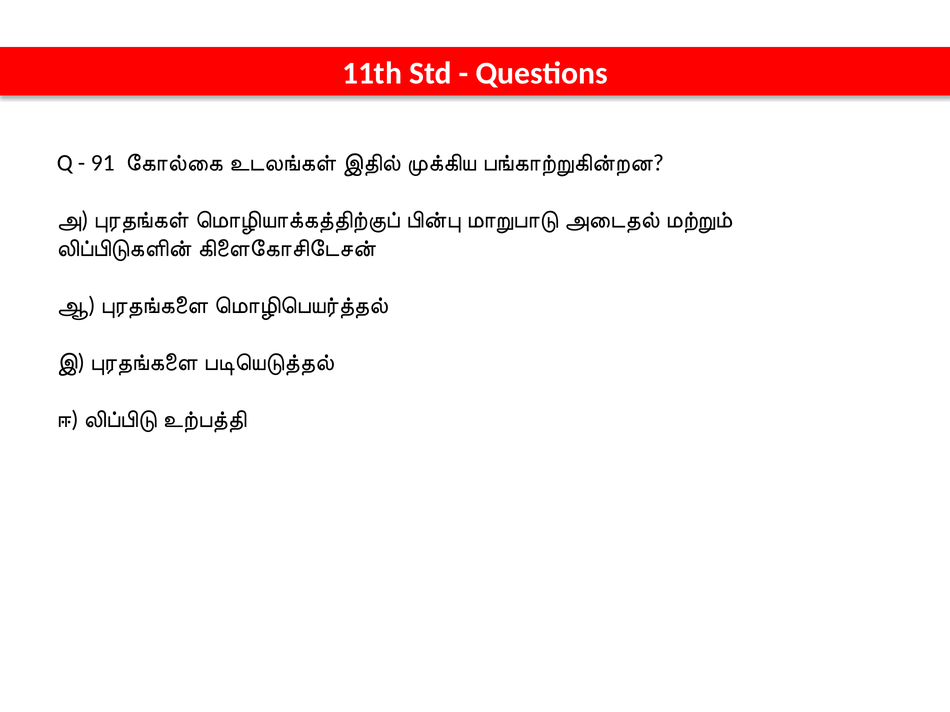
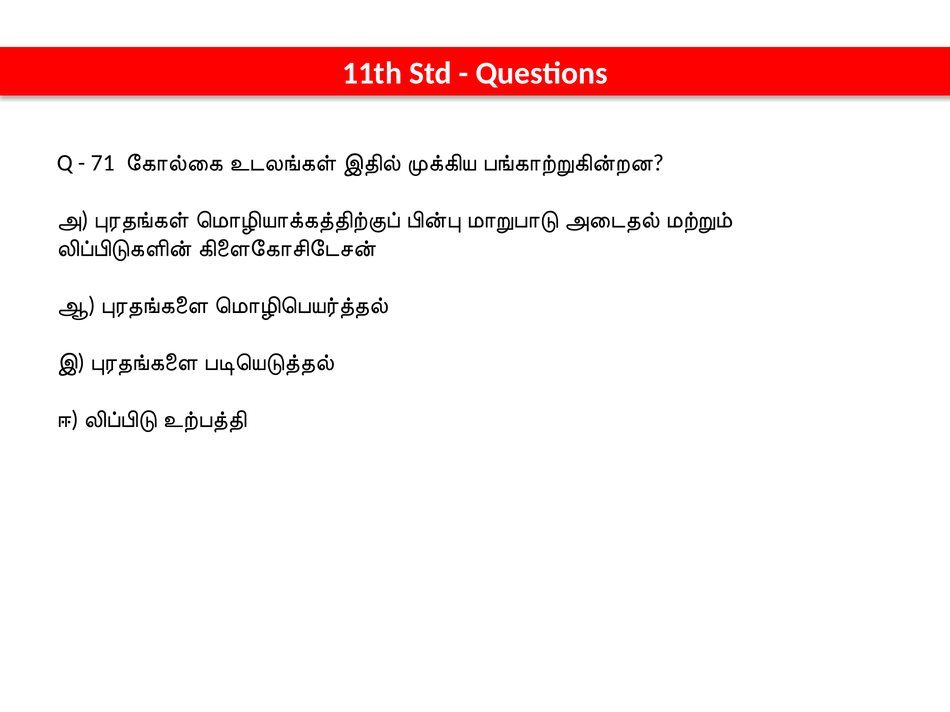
91: 91 -> 71 (103, 163)
